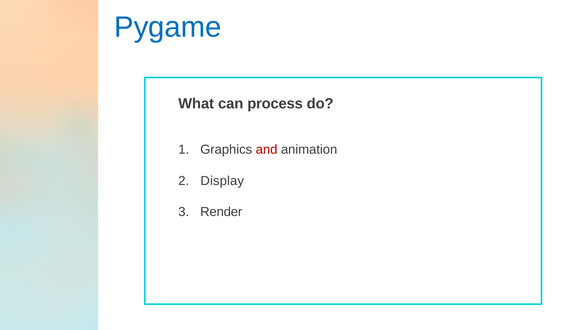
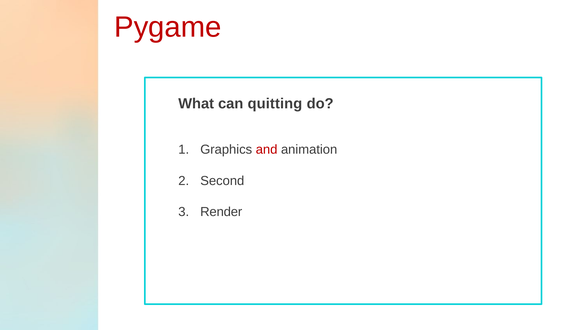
Pygame colour: blue -> red (168, 27)
process: process -> quitting (275, 104)
Display: Display -> Second (222, 181)
